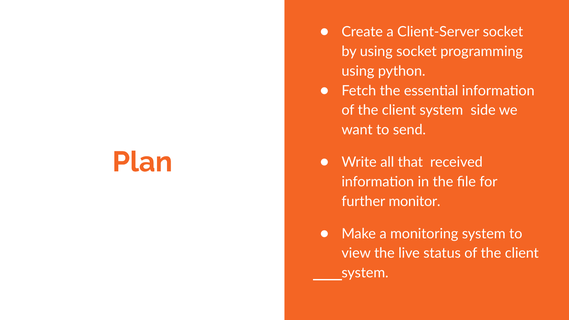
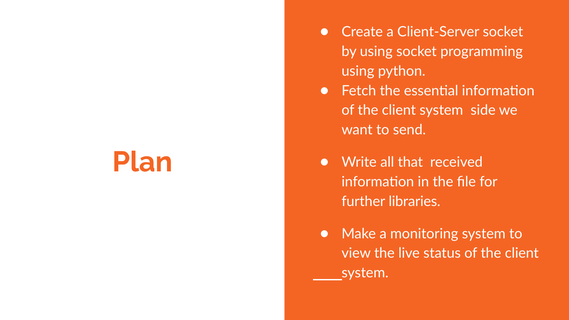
monitor: monitor -> libraries (414, 201)
